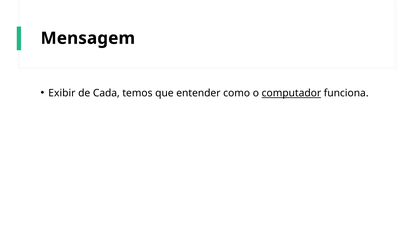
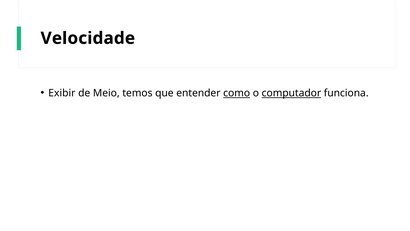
Mensagem: Mensagem -> Velocidade (88, 38)
Cada: Cada -> Meio (106, 93)
como underline: none -> present (237, 93)
